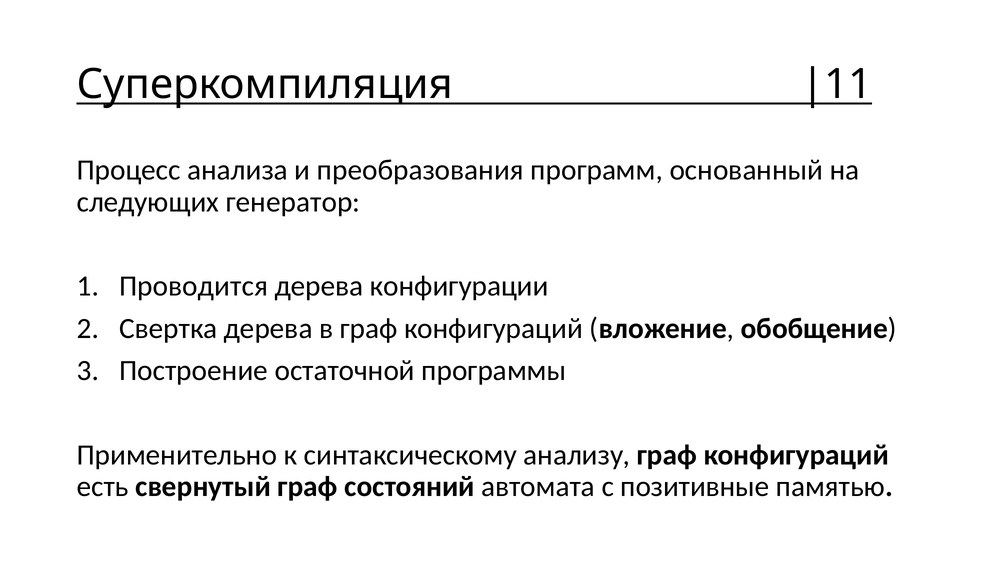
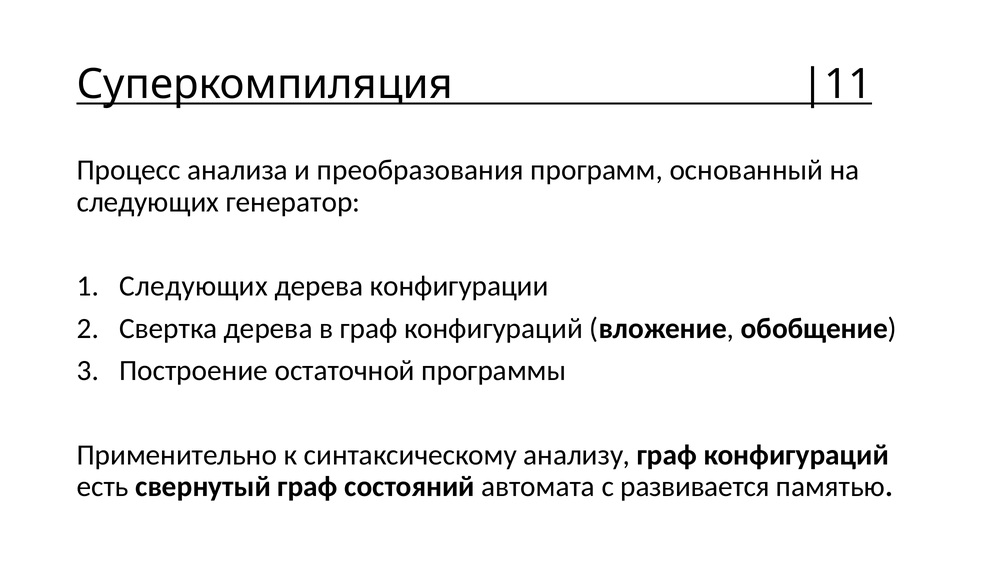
Проводится: Проводится -> Следующих (193, 286)
позитивные: позитивные -> развивается (695, 487)
